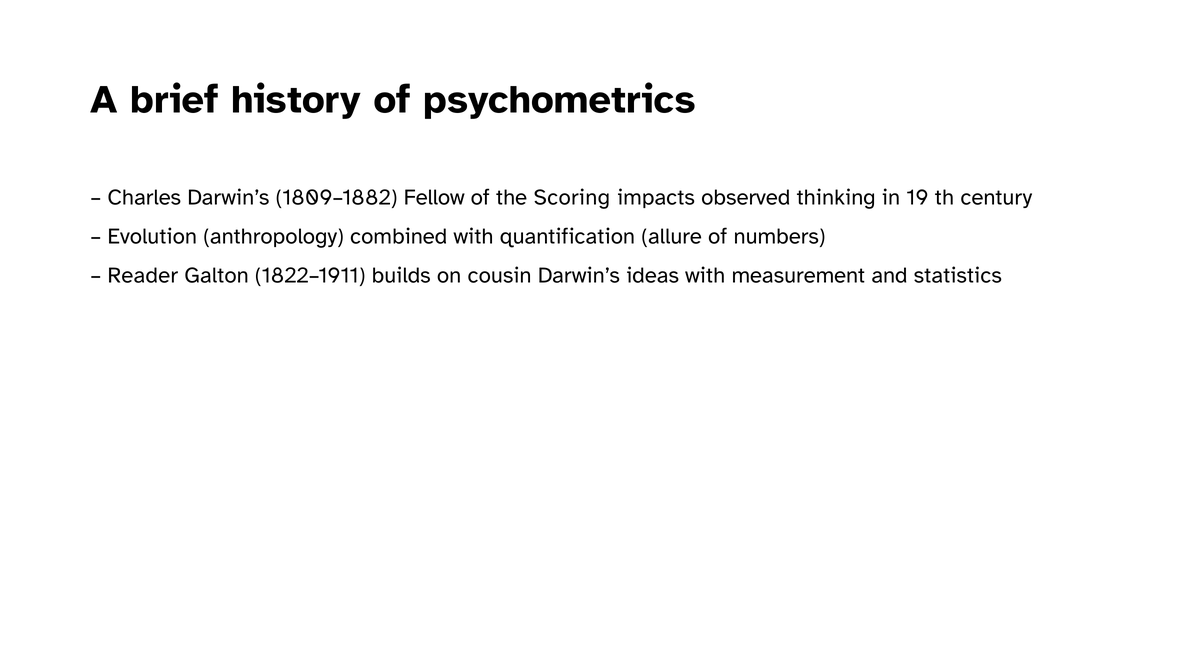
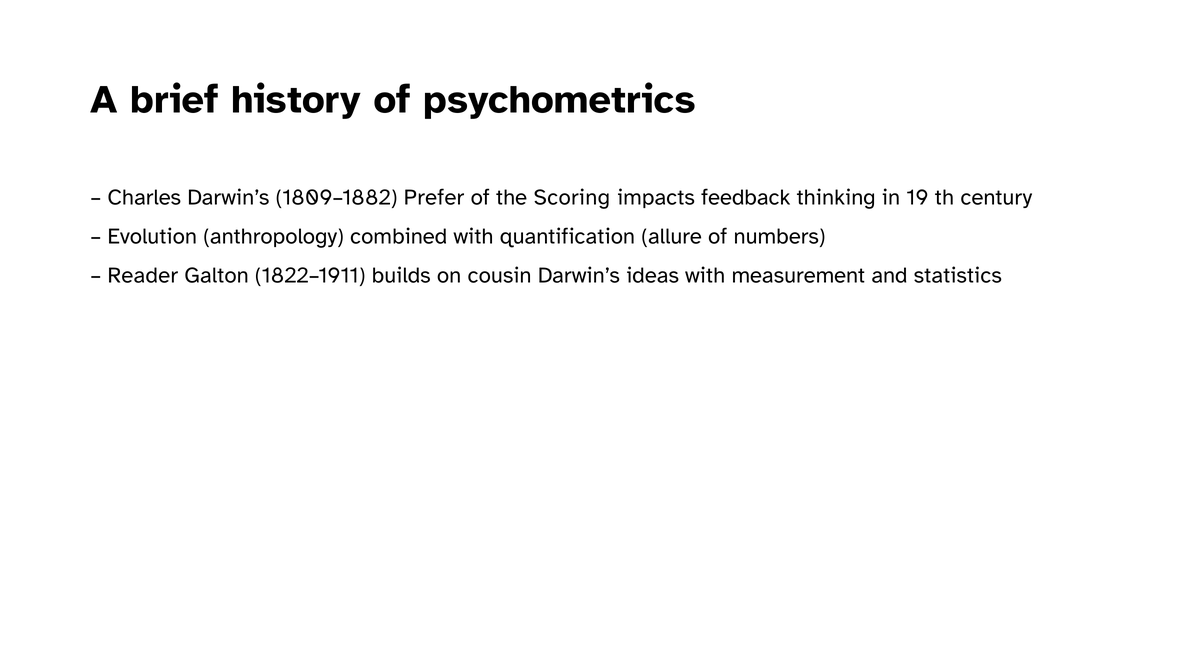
Fellow: Fellow -> Prefer (434, 197)
observed: observed -> feedback (746, 197)
